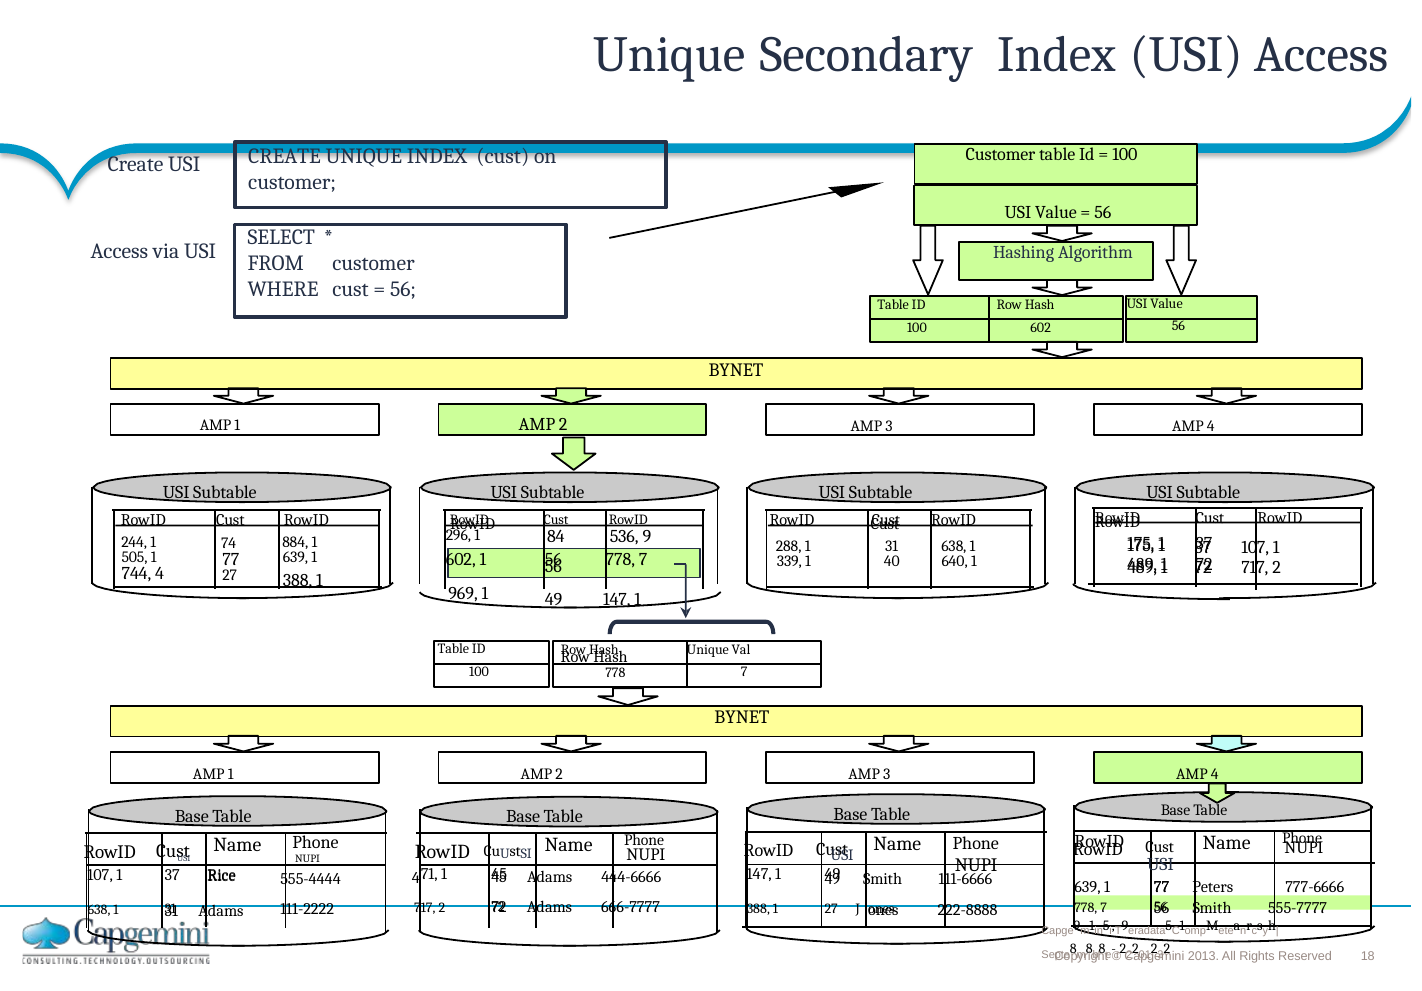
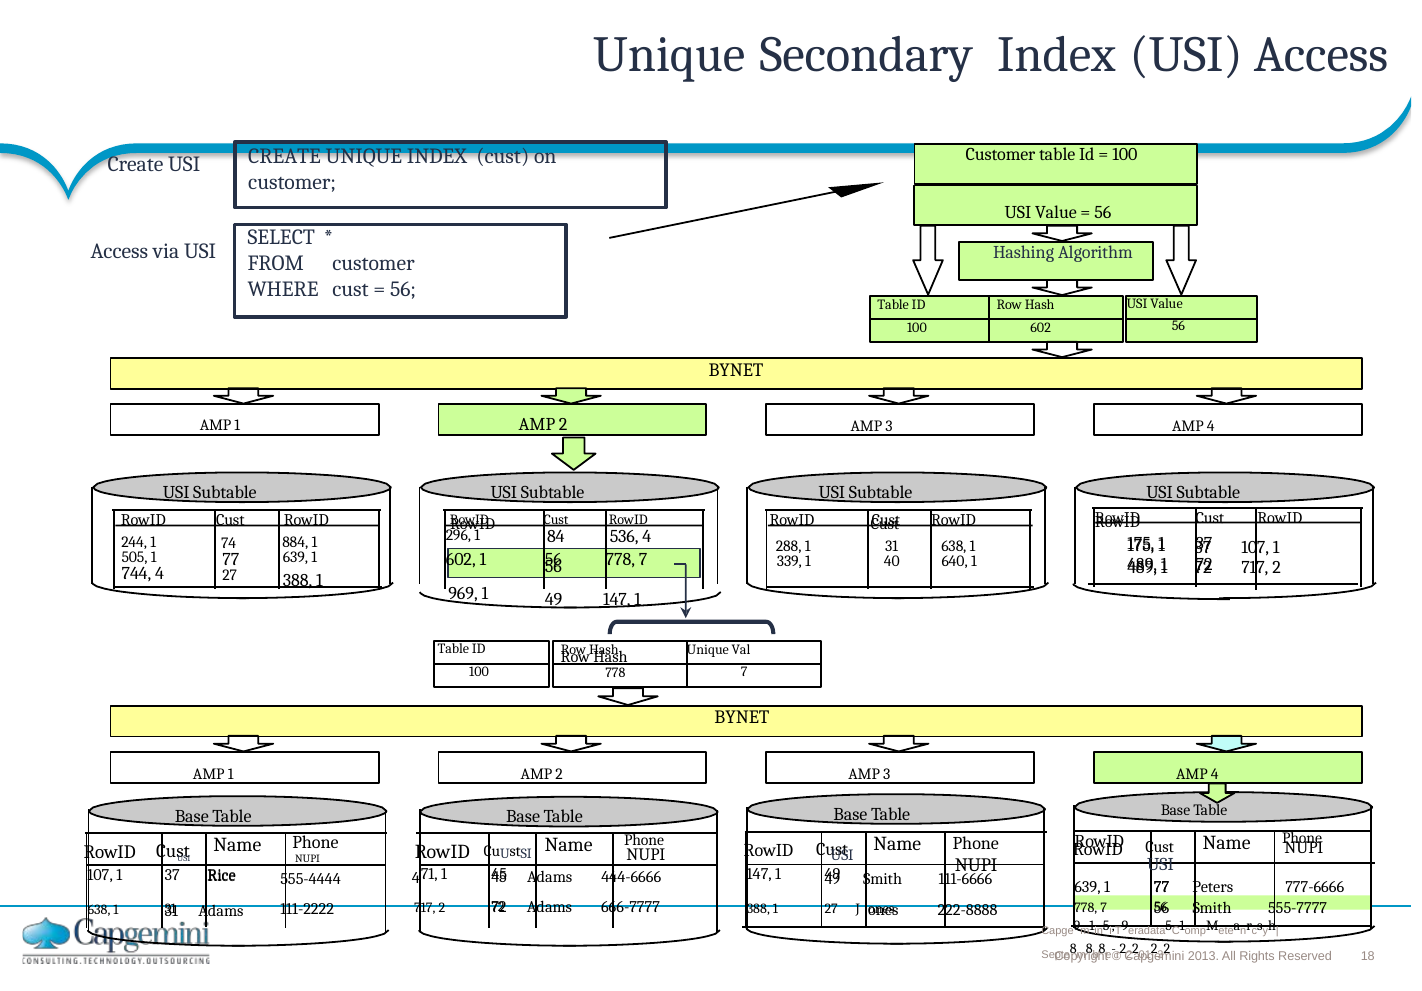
536 9: 9 -> 4 (647, 537)
